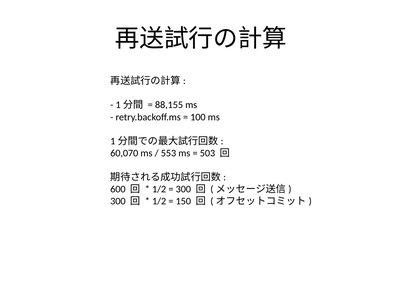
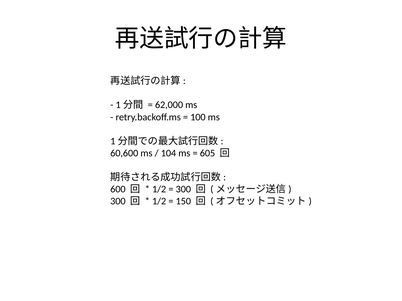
88,155: 88,155 -> 62,000 (169, 105)
60,070: 60,070 -> 60,600 (124, 153)
553: 553 -> 104 (168, 153)
503: 503 -> 605 (207, 153)
